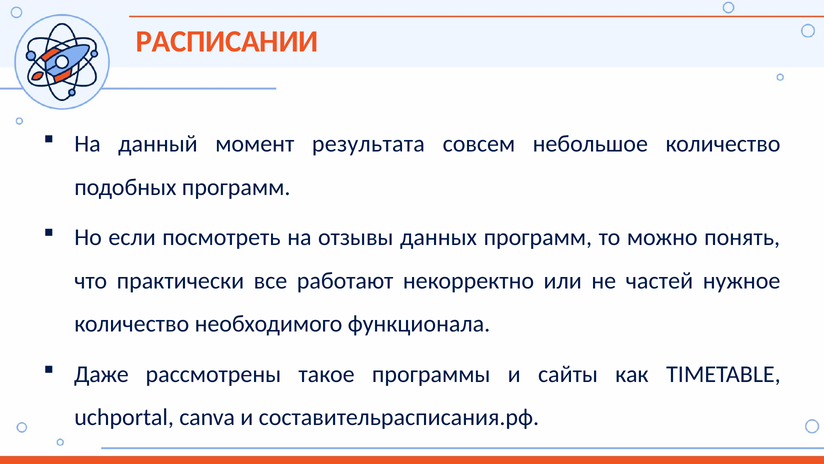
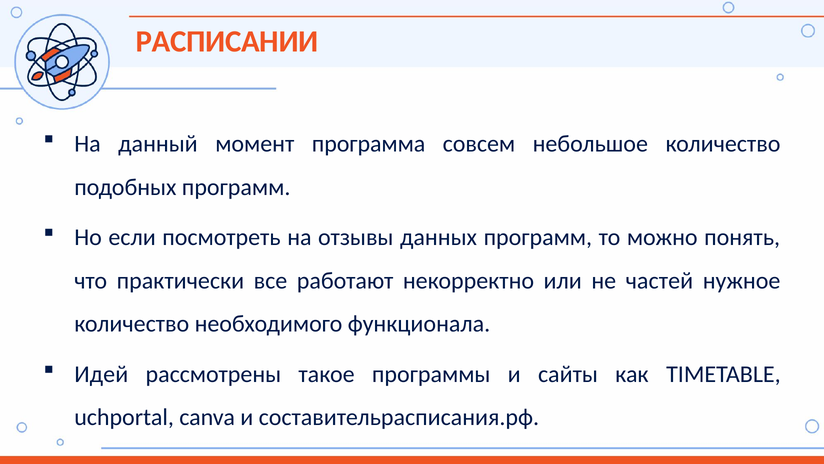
результата: результата -> программа (369, 144)
Даже: Даже -> Идей (101, 374)
